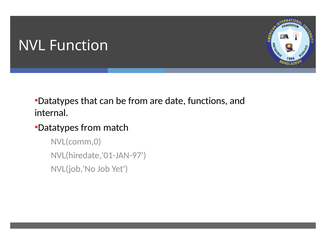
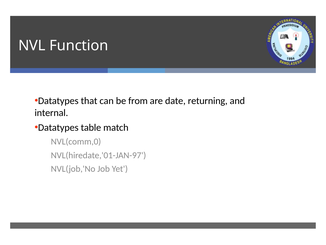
functions: functions -> returning (208, 101)
Datatypes from: from -> table (91, 127)
